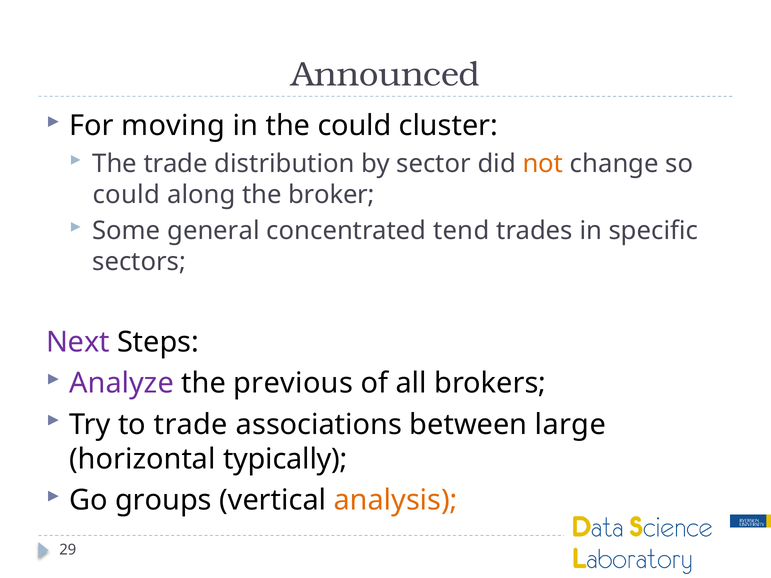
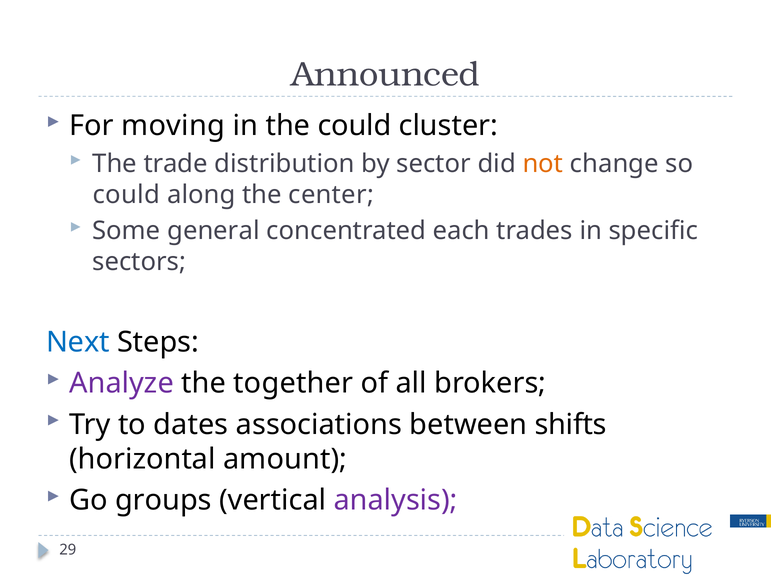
broker: broker -> center (331, 195)
tend: tend -> each (461, 231)
Next colour: purple -> blue (78, 342)
previous: previous -> together (293, 384)
to trade: trade -> dates (191, 425)
large: large -> shifts (571, 425)
typically: typically -> amount (285, 459)
analysis colour: orange -> purple (396, 501)
